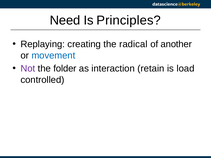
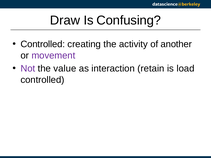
Need: Need -> Draw (65, 20)
Principles: Principles -> Confusing (129, 20)
Replaying: Replaying -> Controlled (43, 44)
radical: radical -> activity (133, 44)
movement colour: blue -> purple (53, 56)
folder: folder -> value (65, 69)
